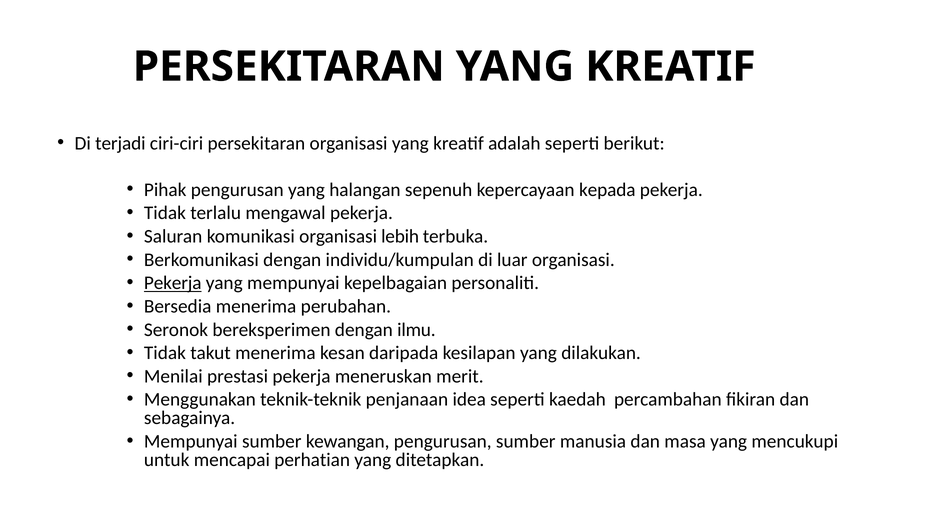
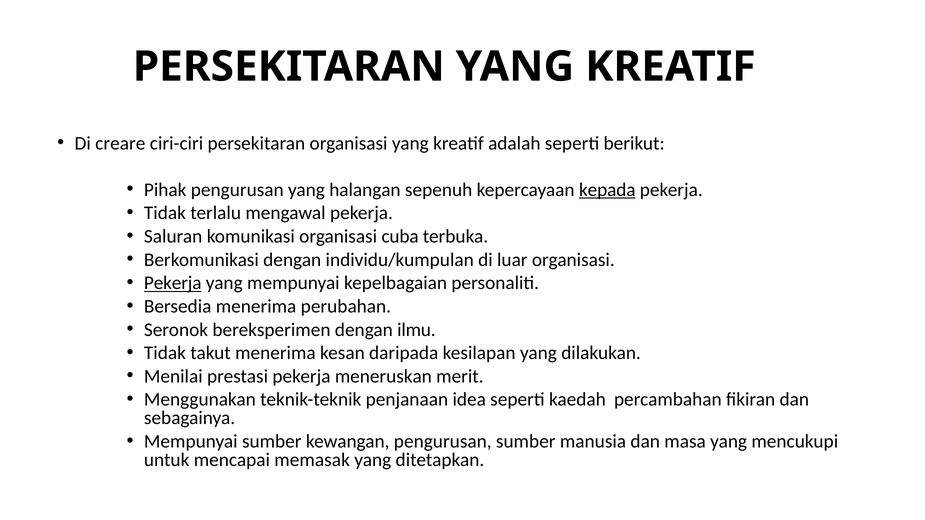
terjadi: terjadi -> creare (120, 143)
kepada underline: none -> present (607, 190)
lebih: lebih -> cuba (400, 237)
perhatian: perhatian -> memasak (312, 460)
